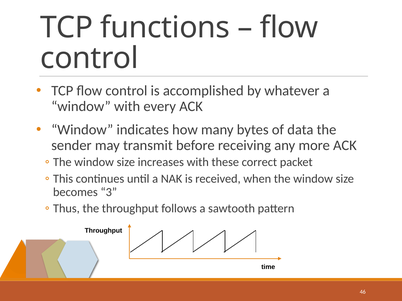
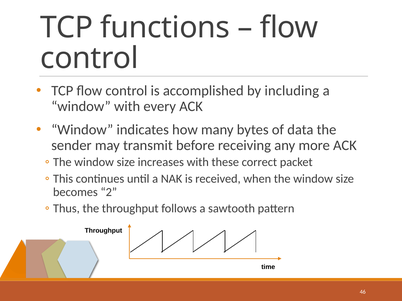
whatever: whatever -> including (292, 91)
3: 3 -> 2 (109, 192)
